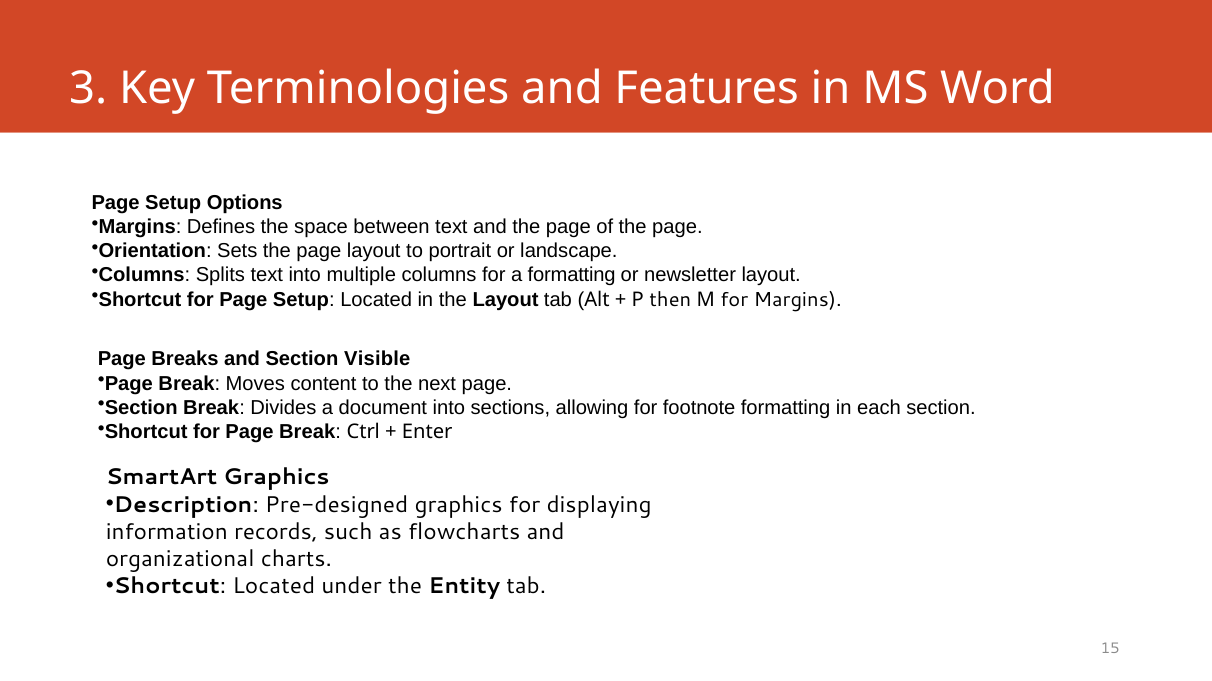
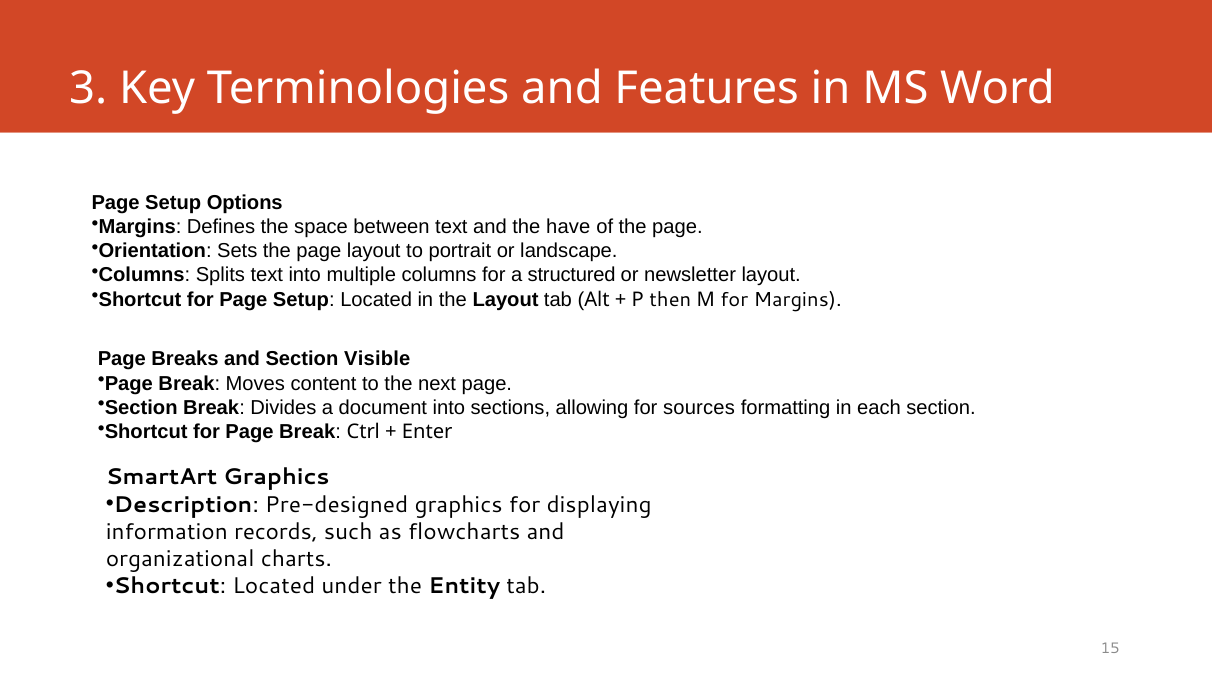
and the page: page -> have (568, 227)
a formatting: formatting -> structured (572, 276)
footnote: footnote -> sources (699, 408)
